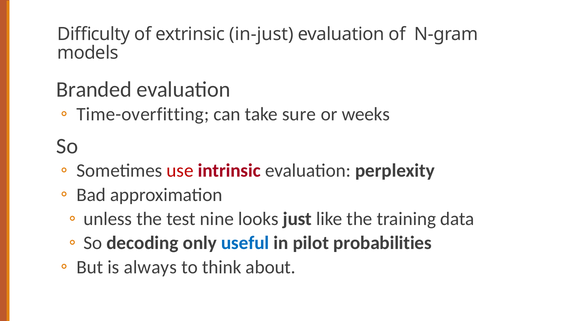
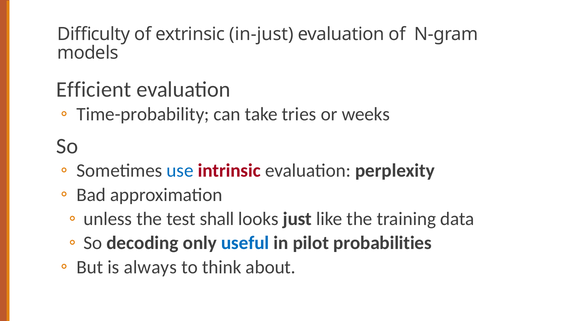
Branded: Branded -> Efficient (94, 90)
Time-overfitting: Time-overfitting -> Time-probability (143, 114)
sure: sure -> tries (299, 114)
use colour: red -> blue (180, 170)
nine: nine -> shall (217, 219)
